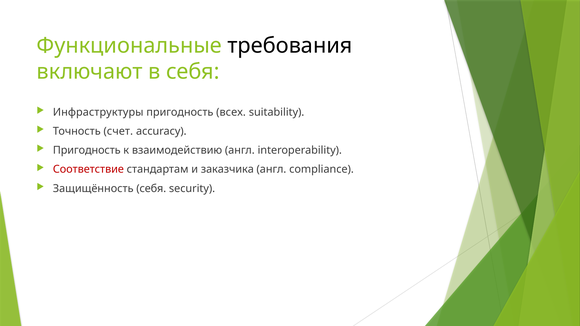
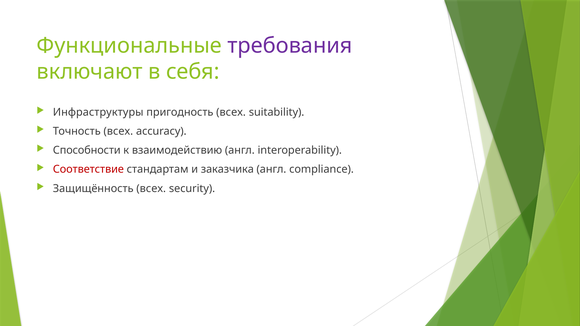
требования colour: black -> purple (290, 46)
Точность счет: счет -> всех (118, 131)
Пригодность: Пригодность -> Способности (87, 150)
Защищённость себя: себя -> всех (151, 189)
